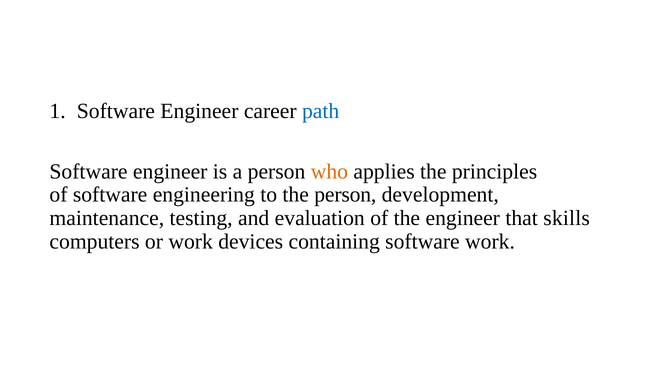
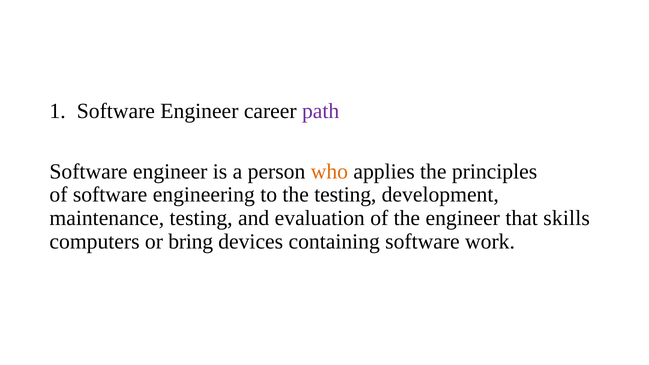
path colour: blue -> purple (321, 111)
the person: person -> testing (345, 195)
or work: work -> bring (191, 242)
